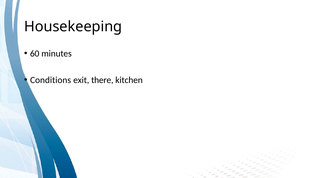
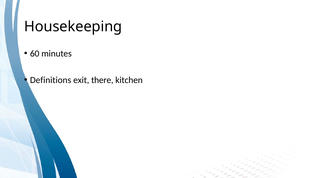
Conditions: Conditions -> Definitions (51, 80)
